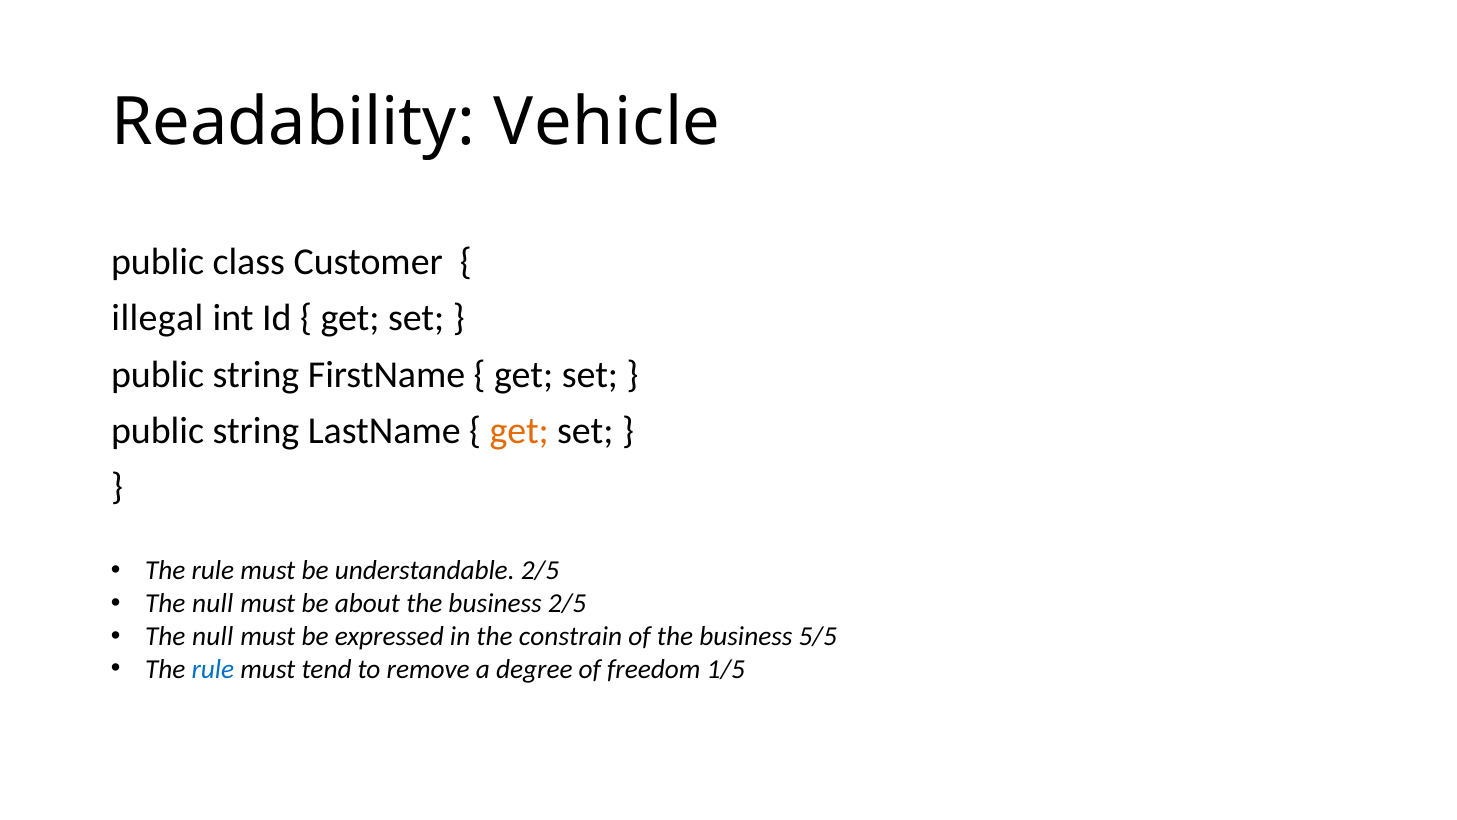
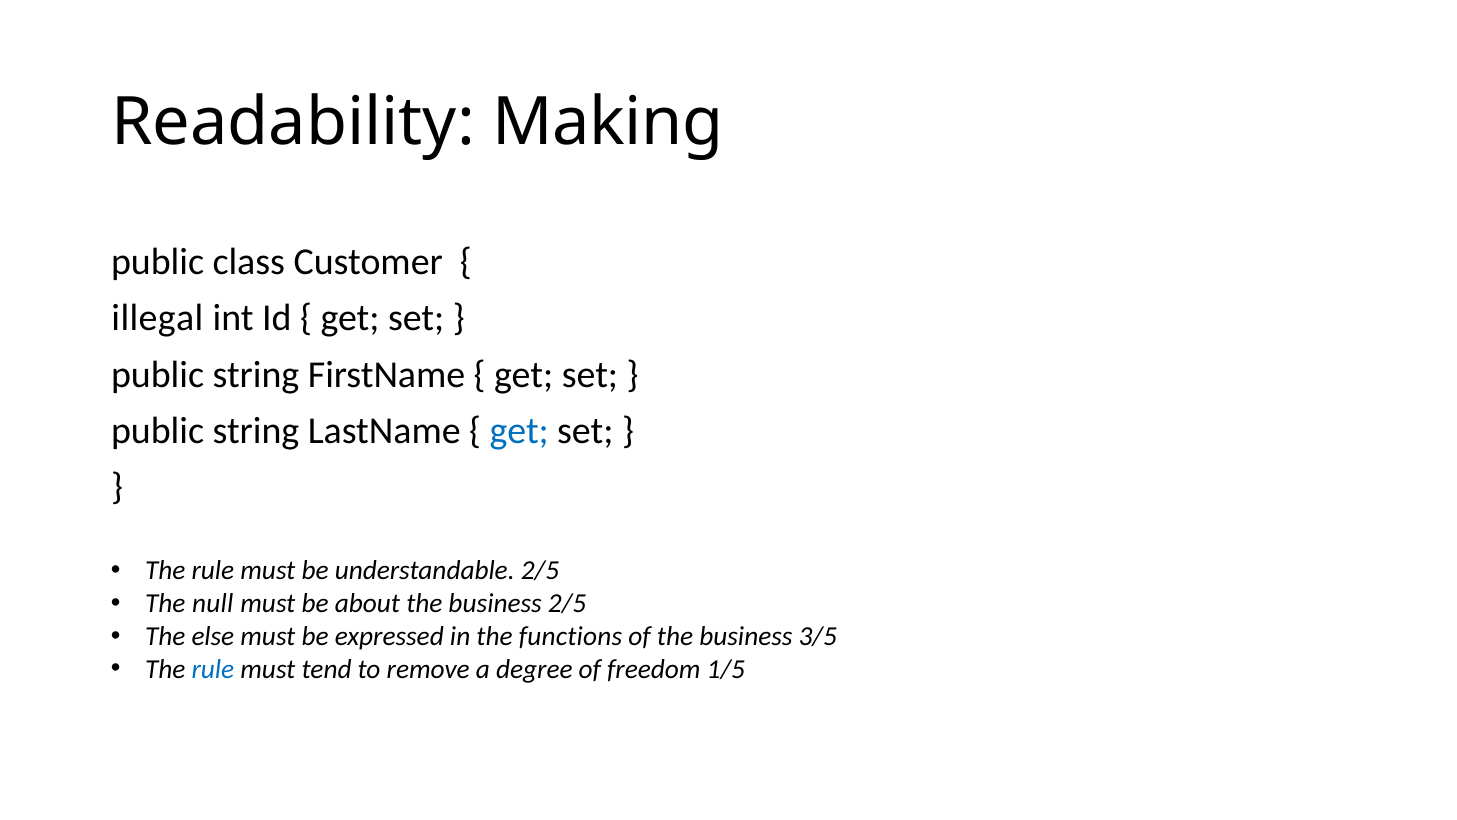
Vehicle: Vehicle -> Making (608, 122)
get colour: orange -> blue (519, 430)
null: null -> else (213, 636)
constrain: constrain -> functions (571, 636)
5/5: 5/5 -> 3/5 (818, 636)
